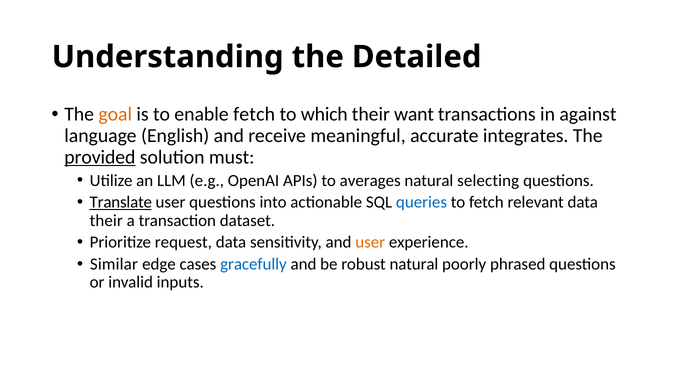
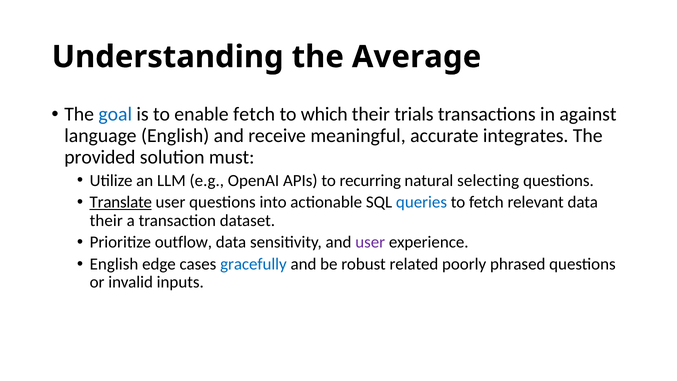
Detailed: Detailed -> Average (417, 57)
goal colour: orange -> blue (115, 114)
want: want -> trials (414, 114)
provided underline: present -> none (100, 157)
averages: averages -> recurring (370, 180)
request: request -> outflow (183, 242)
user colour: orange -> purple (370, 242)
Similar: Similar -> English (114, 264)
robust natural: natural -> related (414, 264)
